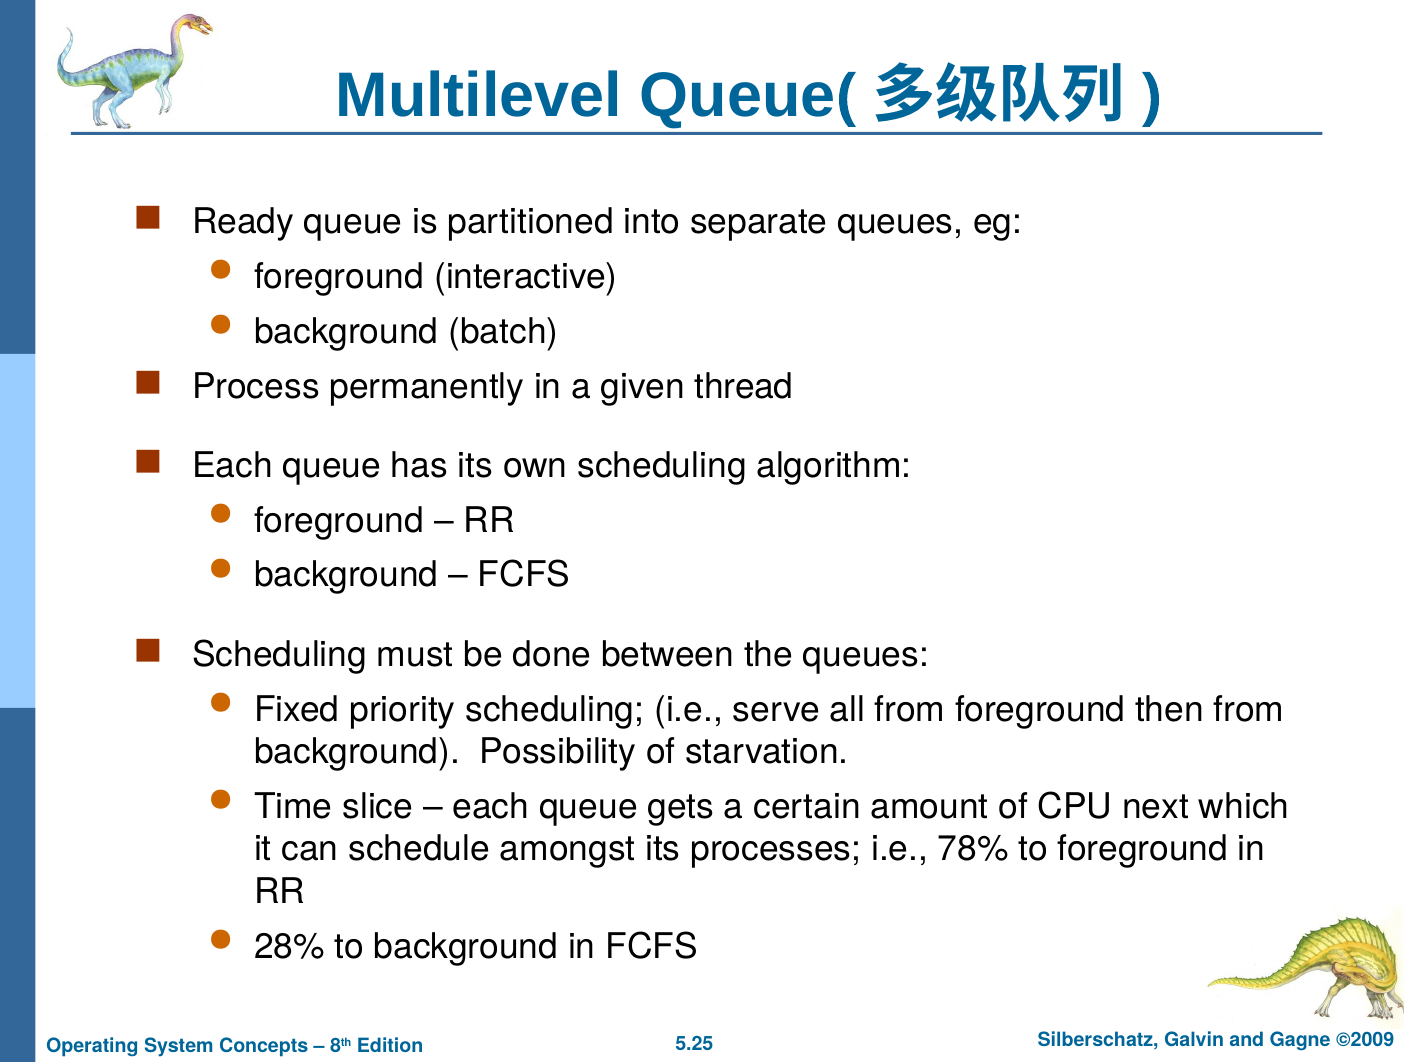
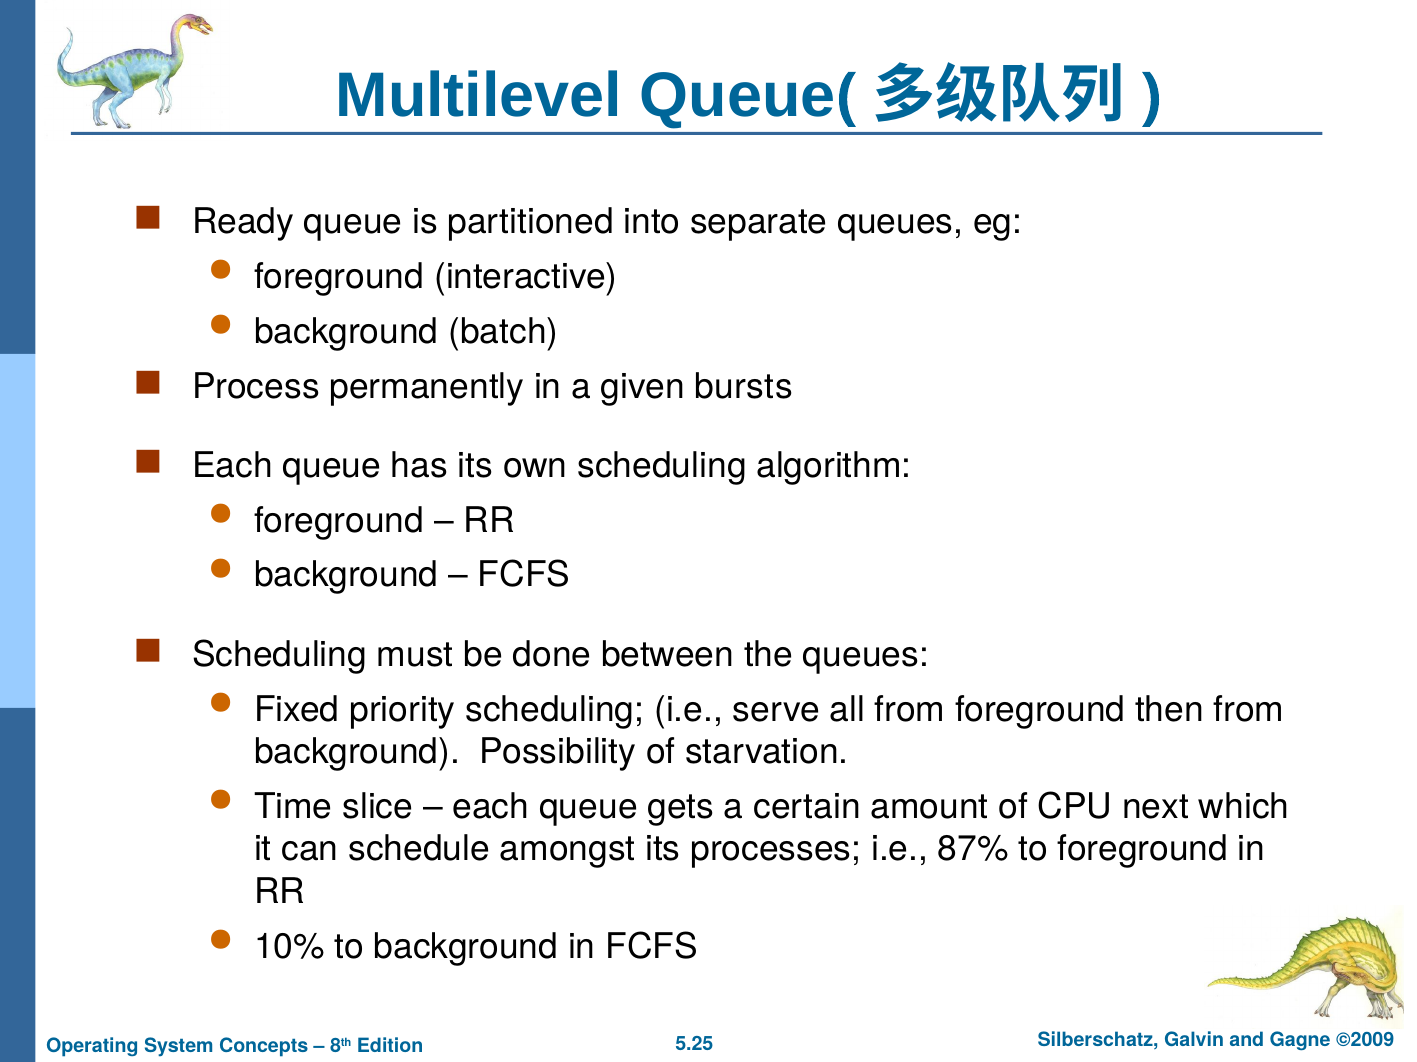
thread: thread -> bursts (744, 387)
78%: 78% -> 87% (973, 850)
28%: 28% -> 10% (290, 947)
